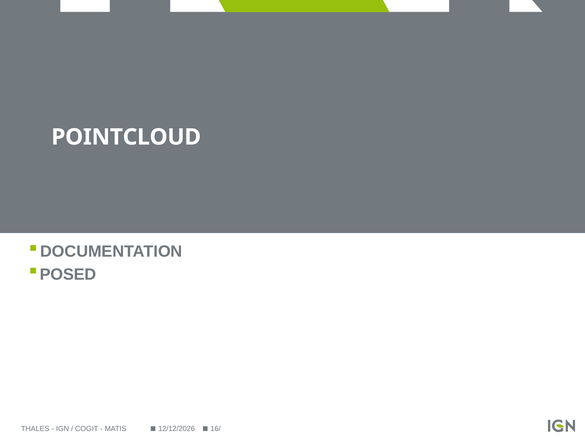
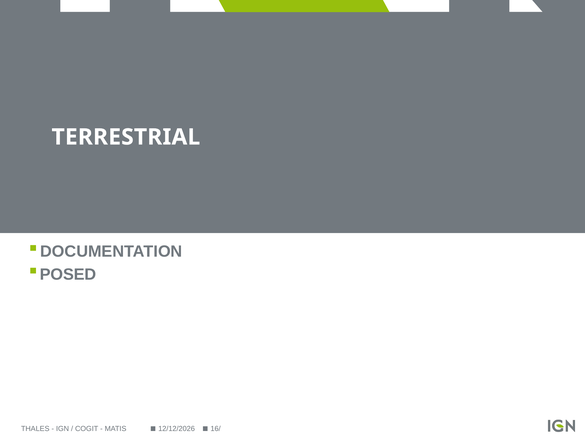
POINTCLOUD: POINTCLOUD -> TERRESTRIAL (126, 137)
